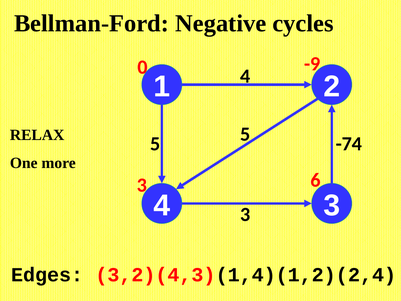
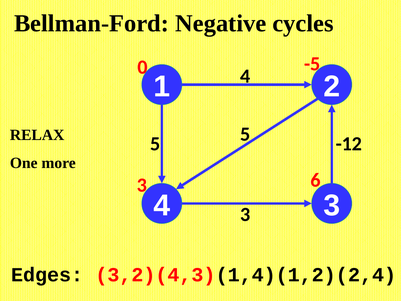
-9: -9 -> -5 (312, 64)
-74: -74 -> -12 (349, 144)
